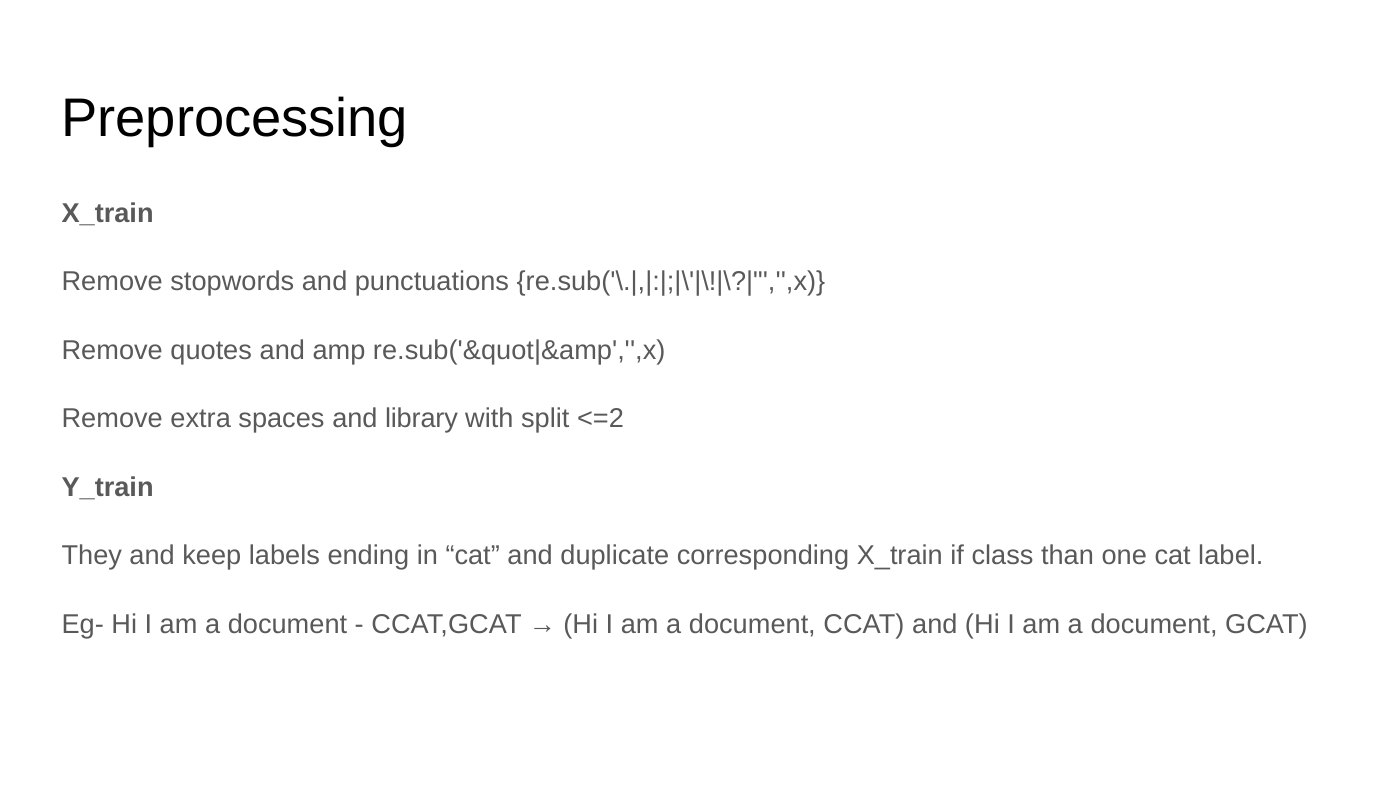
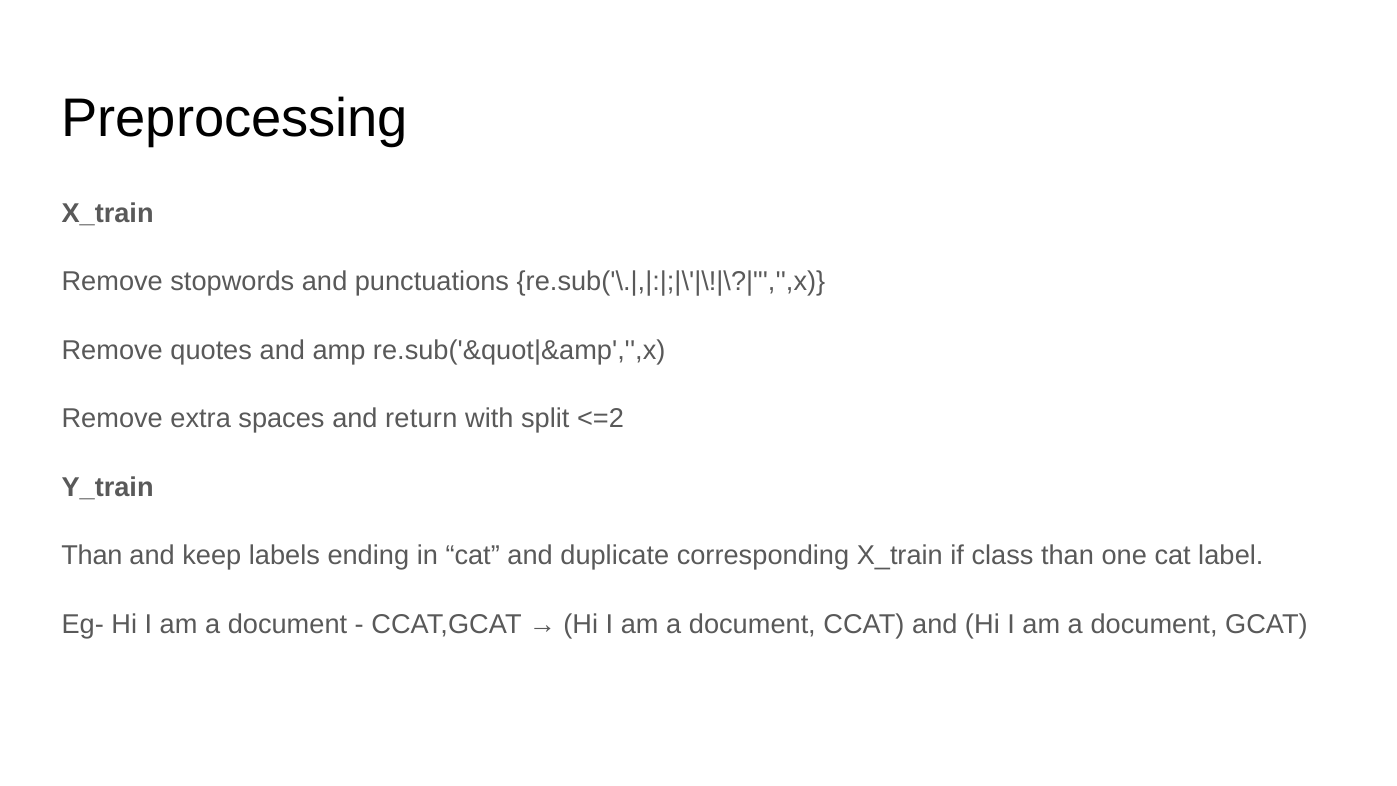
library: library -> return (421, 418)
They: They -> Than (92, 555)
